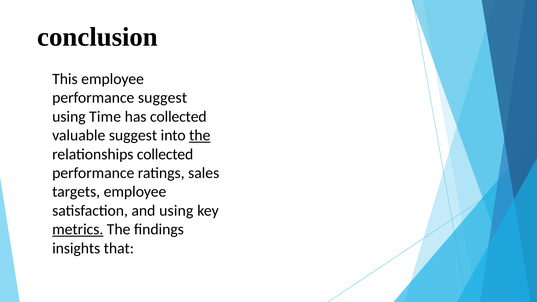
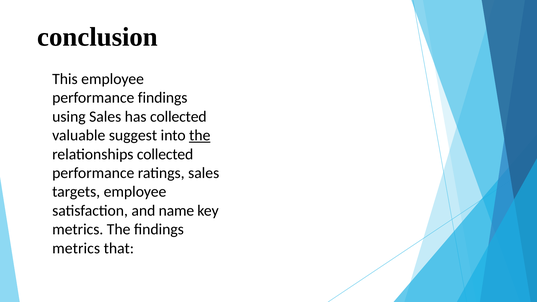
performance suggest: suggest -> findings (163, 98)
using Time: Time -> Sales (105, 117)
and using: using -> name (176, 211)
metrics underline: present -> none (78, 229)
insights: insights -> metrics (76, 248)
